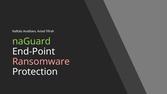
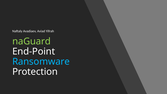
Ransomware colour: pink -> light blue (41, 62)
